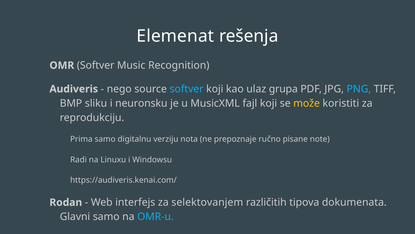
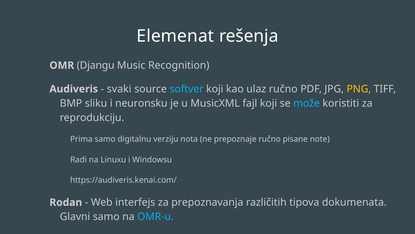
OMR Softver: Softver -> Djangu (96, 65)
nego: nego -> svaki (119, 89)
ulaz grupa: grupa -> ručno (283, 89)
PNG colour: light blue -> yellow (359, 89)
može colour: yellow -> light blue (307, 103)
selektovanjem: selektovanjem -> prepoznavanja (207, 202)
